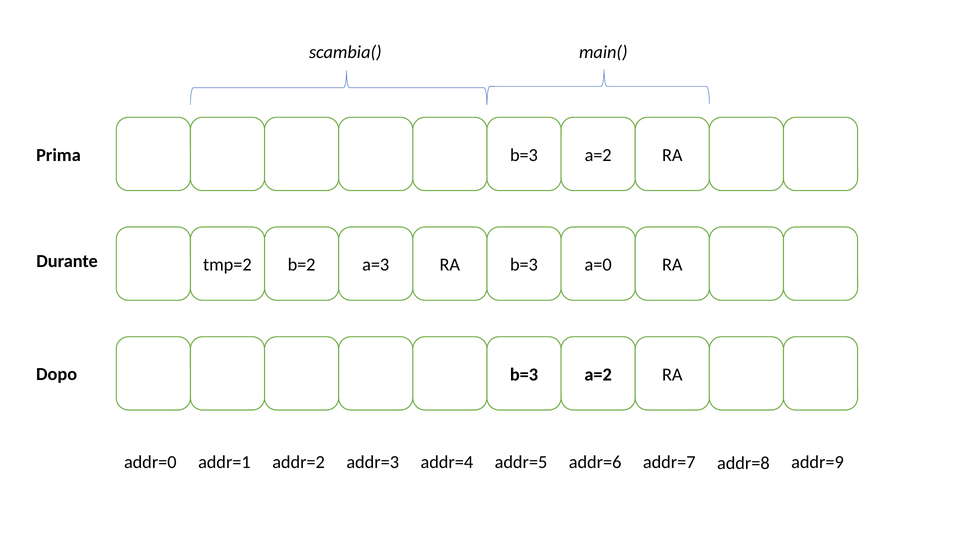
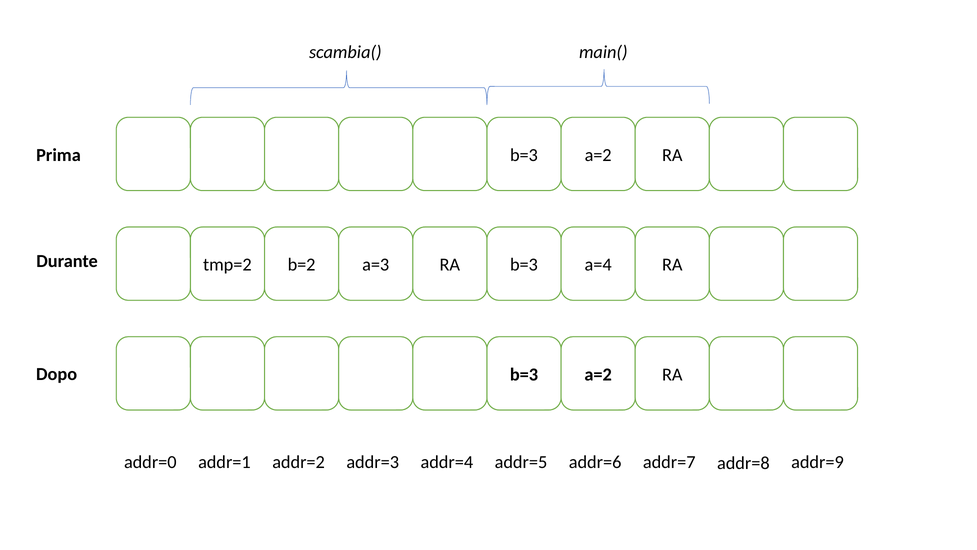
a=0: a=0 -> a=4 (598, 265)
